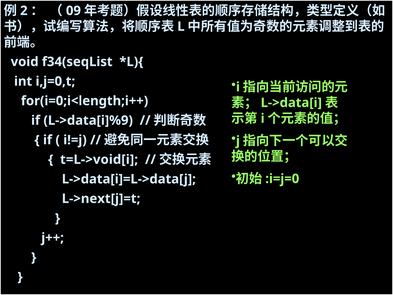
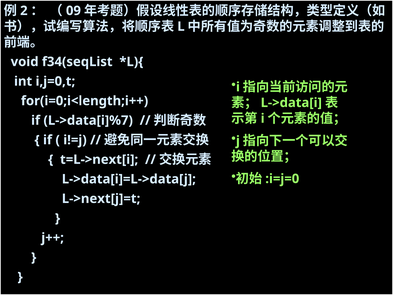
L->data[i]%9: L->data[i]%9 -> L->data[i]%7 (88, 120)
t=L->void[i: t=L->void[i -> t=L->next[i (99, 159)
